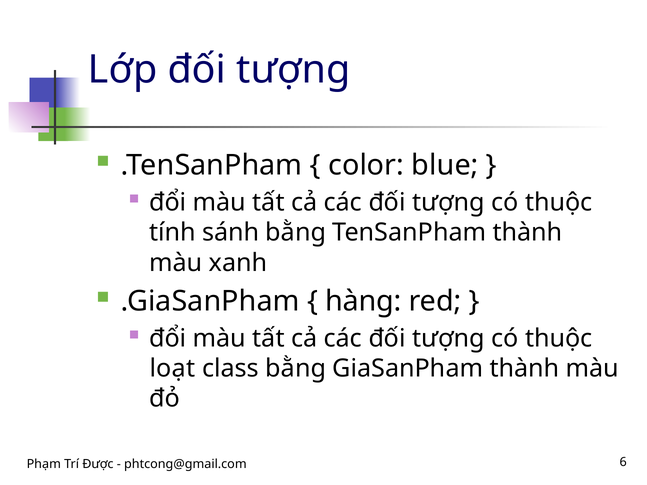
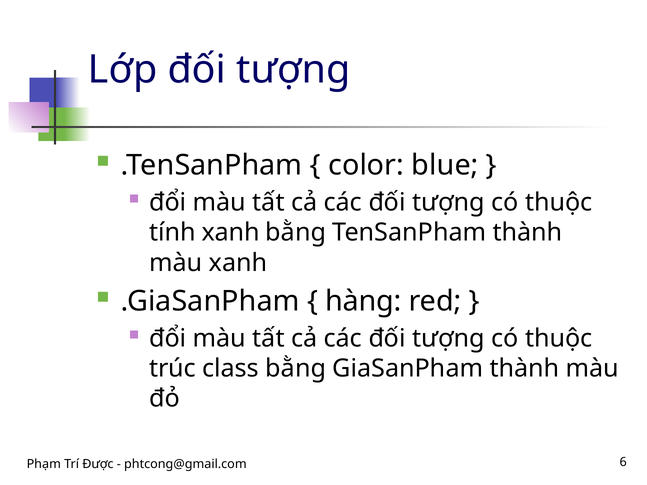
tính sánh: sánh -> xanh (231, 233)
loạt: loạt -> trúc (173, 369)
